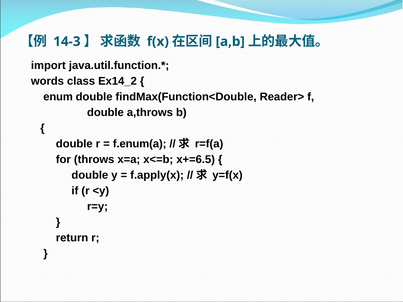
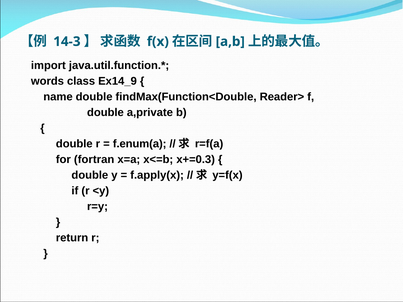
Ex14_2: Ex14_2 -> Ex14_9 (118, 81)
enum: enum -> name (58, 97)
a,throws: a,throws -> a,private (150, 112)
throws: throws -> fortran (94, 159)
x+=6.5: x+=6.5 -> x+=0.3 (196, 159)
